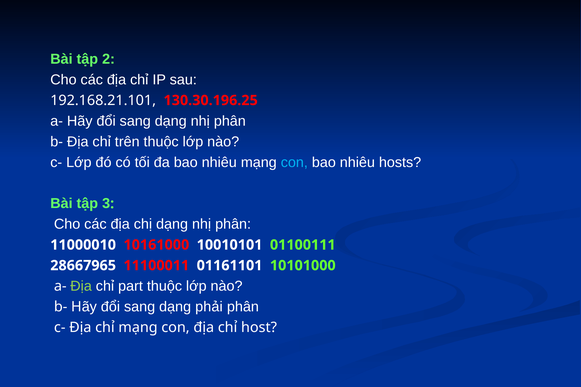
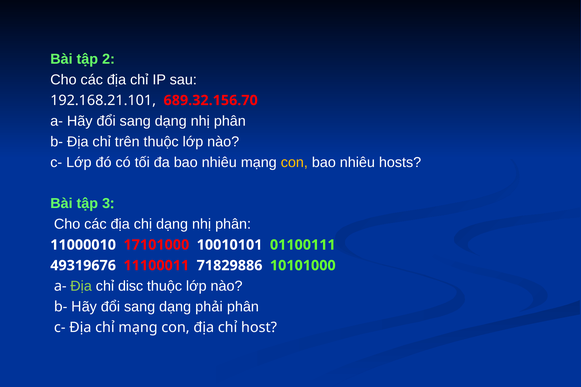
130.30.196.25: 130.30.196.25 -> 689.32.156.70 (211, 100)
con colour: light blue -> yellow (294, 162)
10161000: 10161000 -> 17101000 (156, 245)
28667965: 28667965 -> 49319676 (83, 266)
01161101: 01161101 -> 71829886 (230, 266)
part: part -> disc (131, 286)
